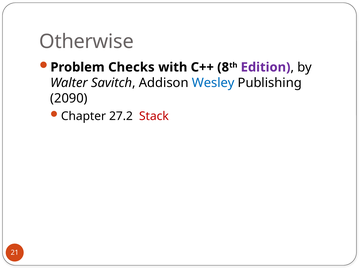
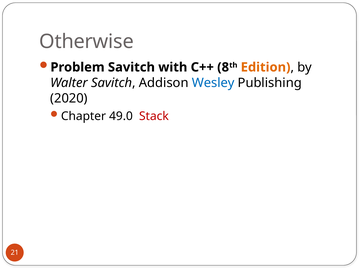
Problem Checks: Checks -> Savitch (131, 67)
Edition colour: purple -> orange (266, 67)
2090: 2090 -> 2020 (69, 98)
27.2: 27.2 -> 49.0 (121, 116)
